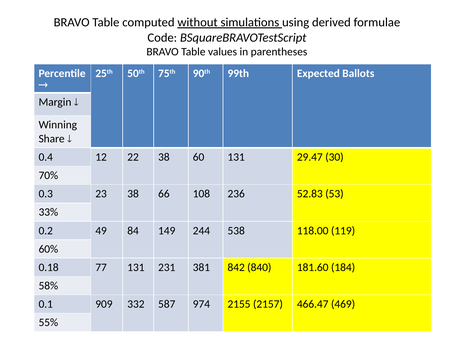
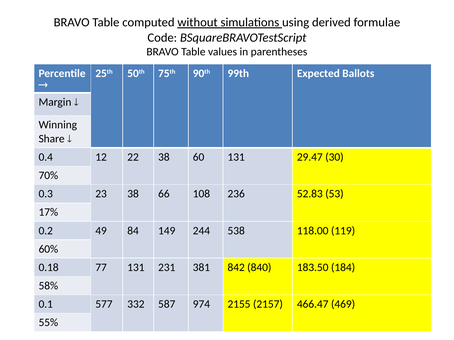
33%: 33% -> 17% (48, 213)
181.60: 181.60 -> 183.50 (313, 268)
909: 909 -> 577 (104, 305)
